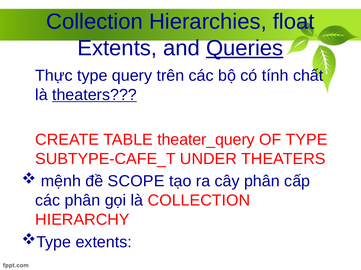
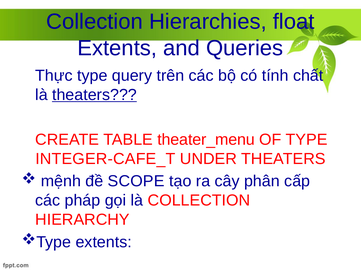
Queries underline: present -> none (245, 48)
theater_query: theater_query -> theater_menu (206, 140)
SUBTYPE-CAFE_T: SUBTYPE-CAFE_T -> INTEGER-CAFE_T (105, 159)
các phân: phân -> pháp (82, 201)
